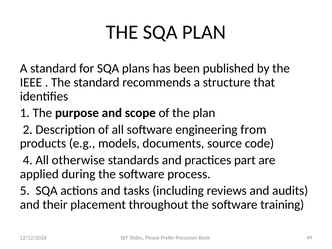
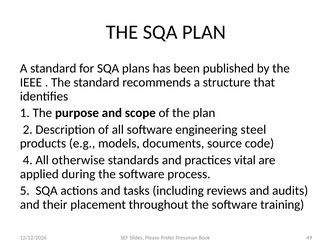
from: from -> steel (253, 130)
part: part -> vital (245, 160)
